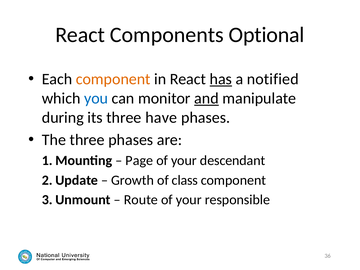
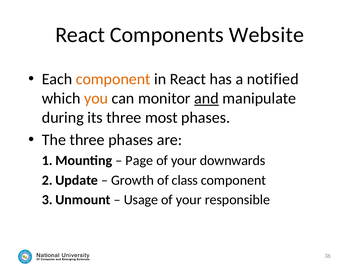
Optional: Optional -> Website (266, 35)
has underline: present -> none (221, 79)
you colour: blue -> orange (96, 98)
have: have -> most (161, 118)
descendant: descendant -> downwards (233, 161)
Route: Route -> Usage (141, 200)
